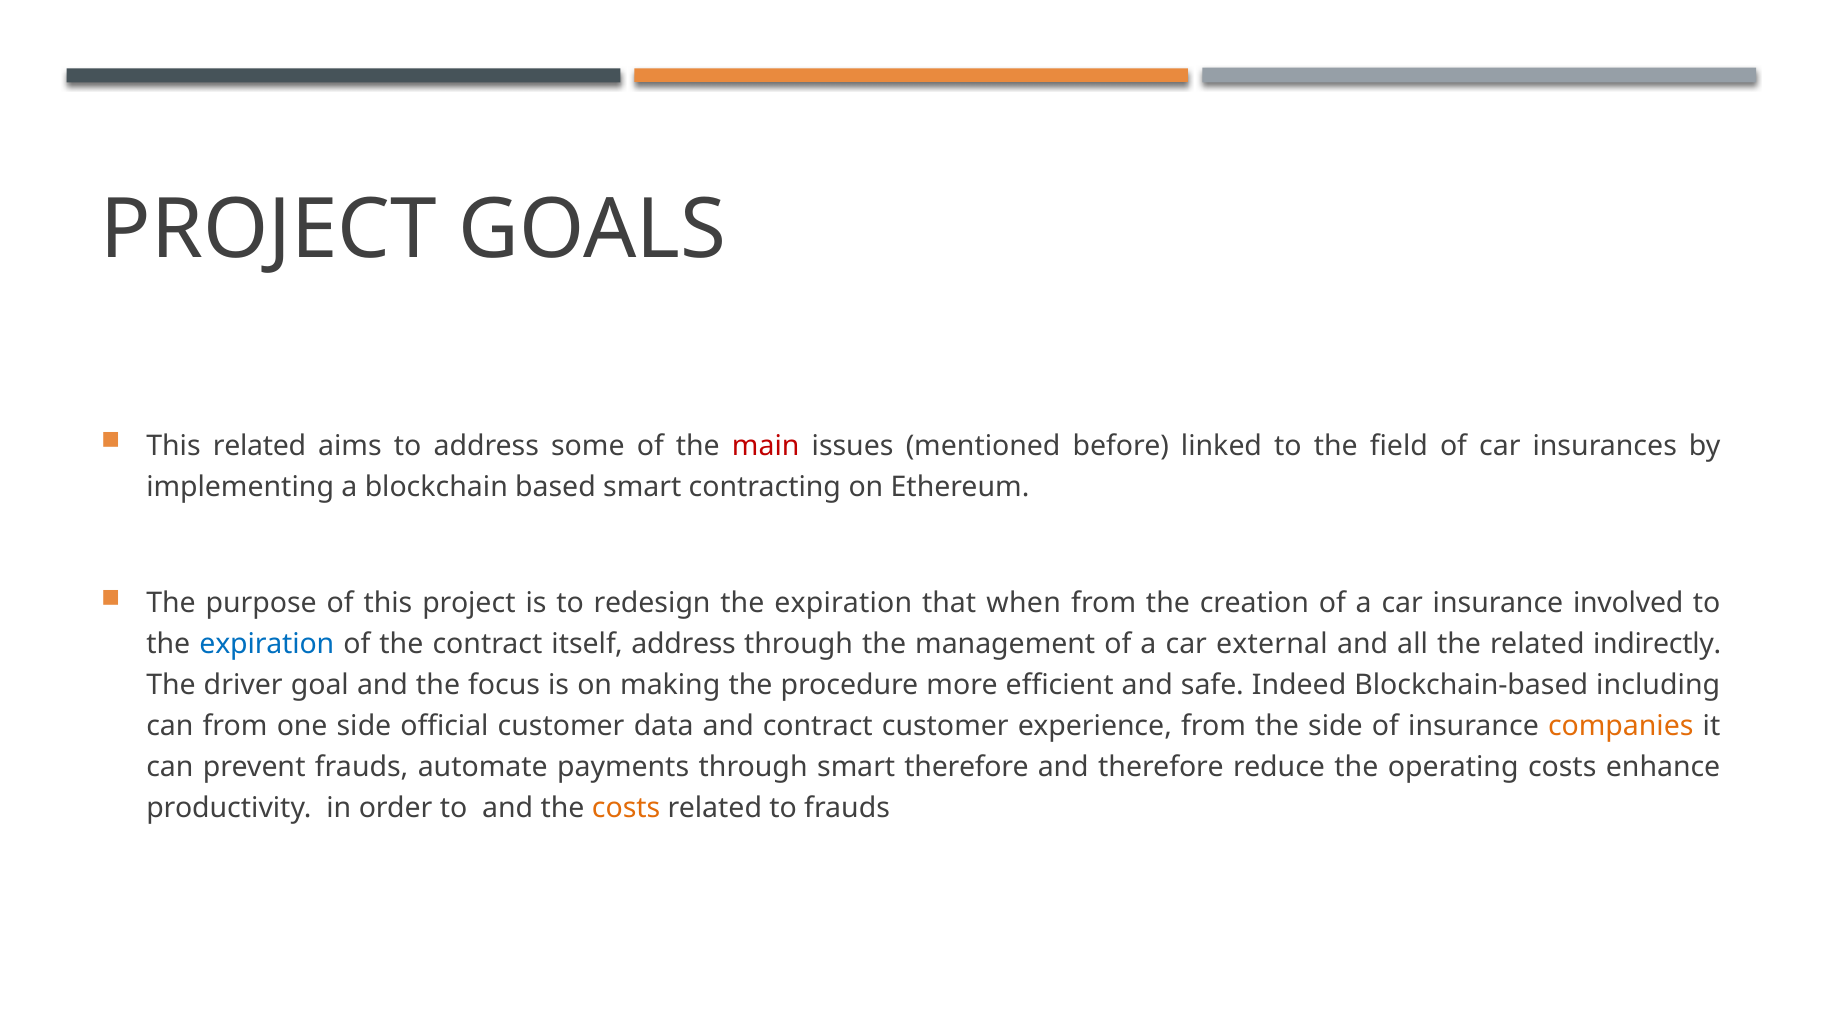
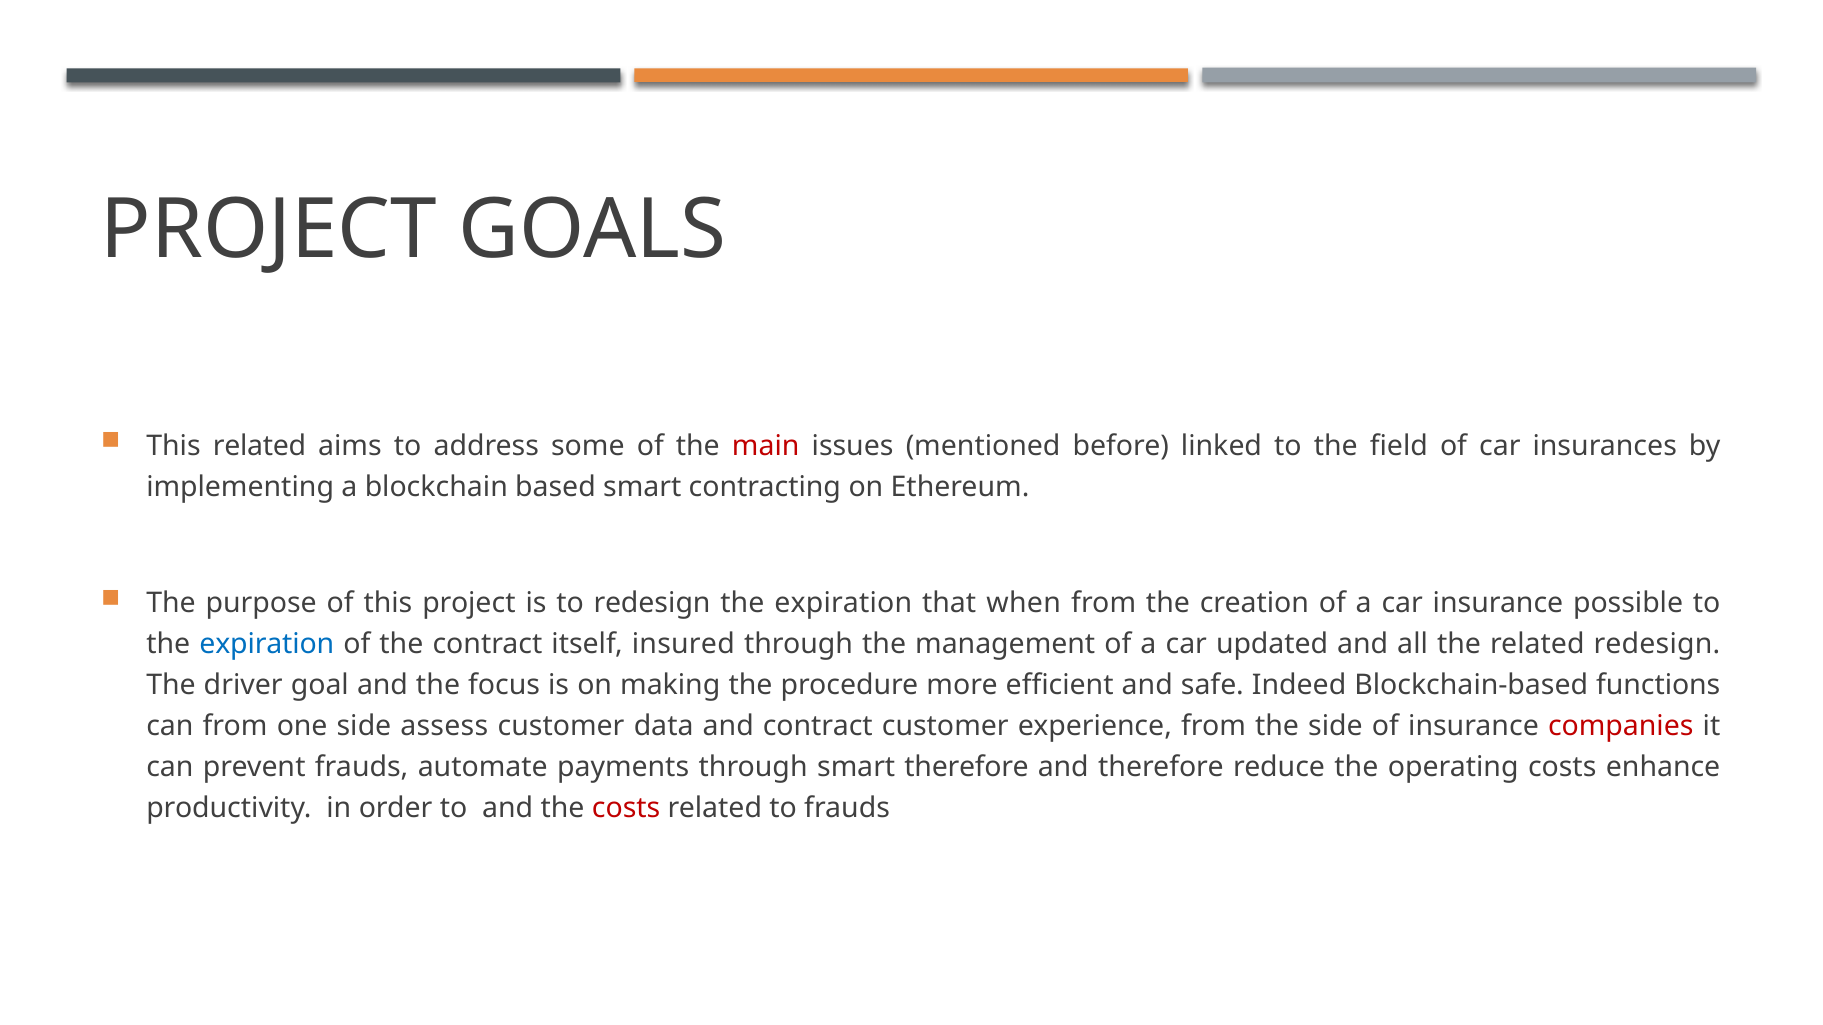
involved: involved -> possible (1628, 603)
itself address: address -> insured (683, 644)
external: external -> updated (1272, 644)
related indirectly: indirectly -> redesign (1657, 644)
including: including -> functions (1658, 685)
official: official -> assess (444, 726)
companies colour: orange -> red (1621, 726)
costs colour: orange -> red (626, 808)
